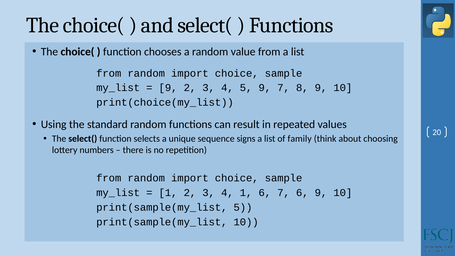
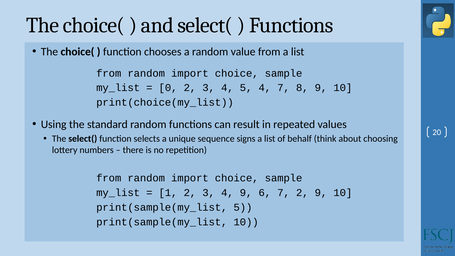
9: 9 -> 0 (168, 88)
5 9: 9 -> 4 (265, 88)
family: family -> behalf (300, 139)
4 1: 1 -> 9 (246, 193)
7 6: 6 -> 2 (302, 193)
